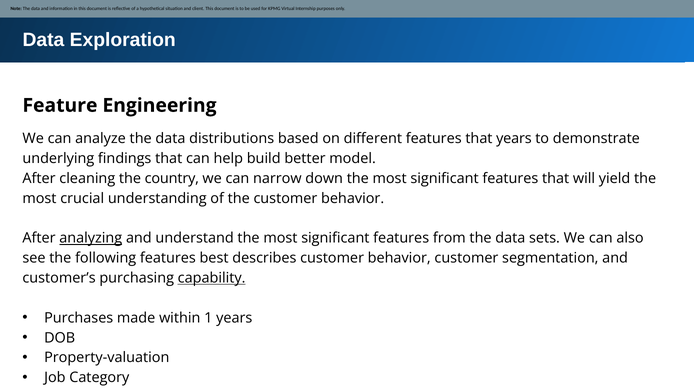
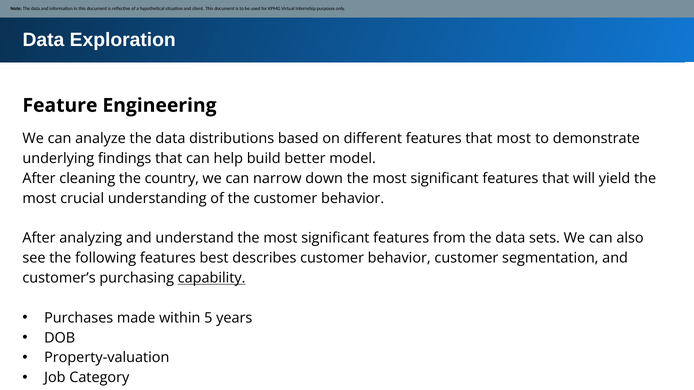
that years: years -> most (514, 139)
analyzing underline: present -> none (91, 238)
1: 1 -> 5 (208, 318)
